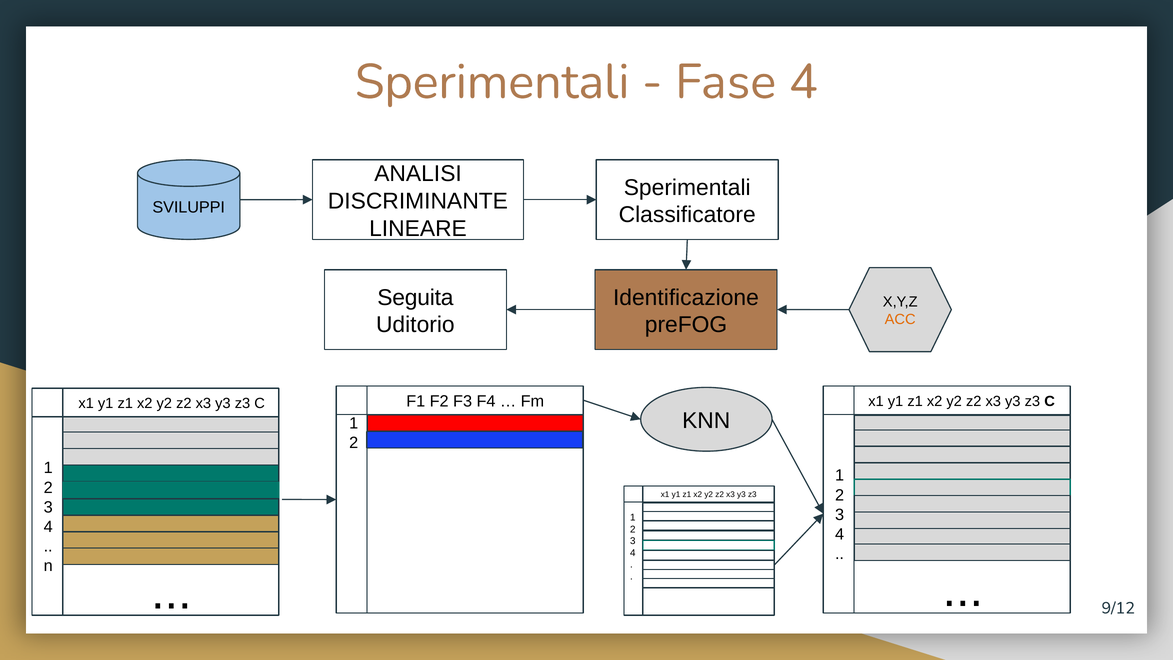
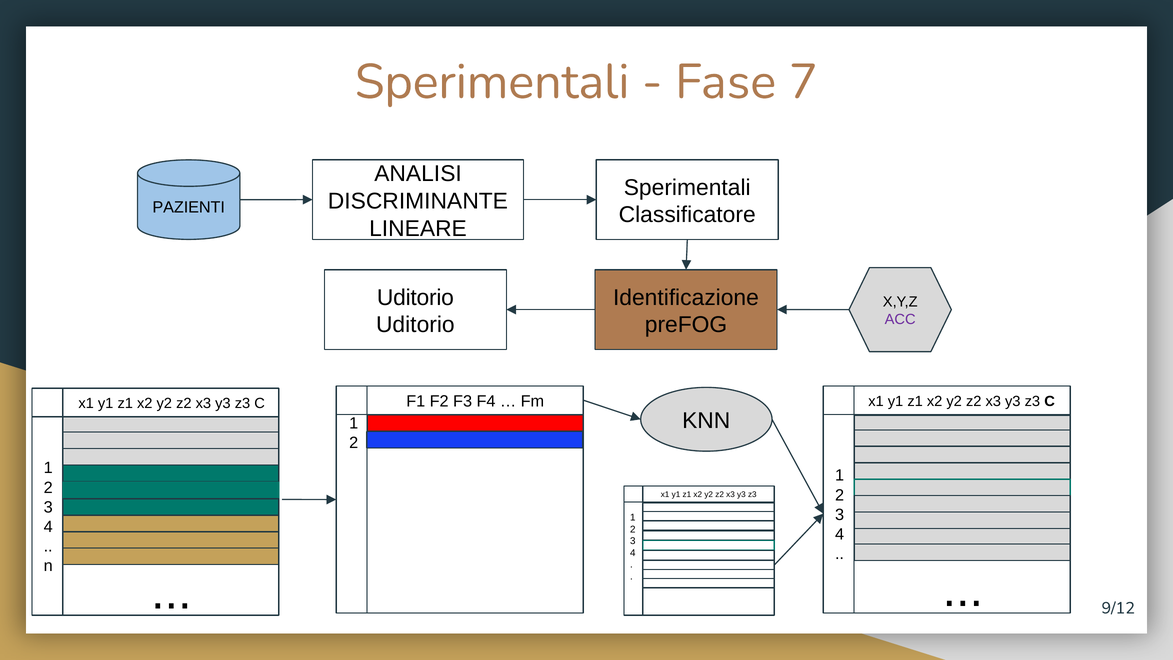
Fase 4: 4 -> 7 (803, 82)
SVILUPPI: SVILUPPI -> PAZIENTI (189, 207)
Seguita: Seguita -> Uditorio (415, 297)
ACC colour: orange -> purple (900, 319)
